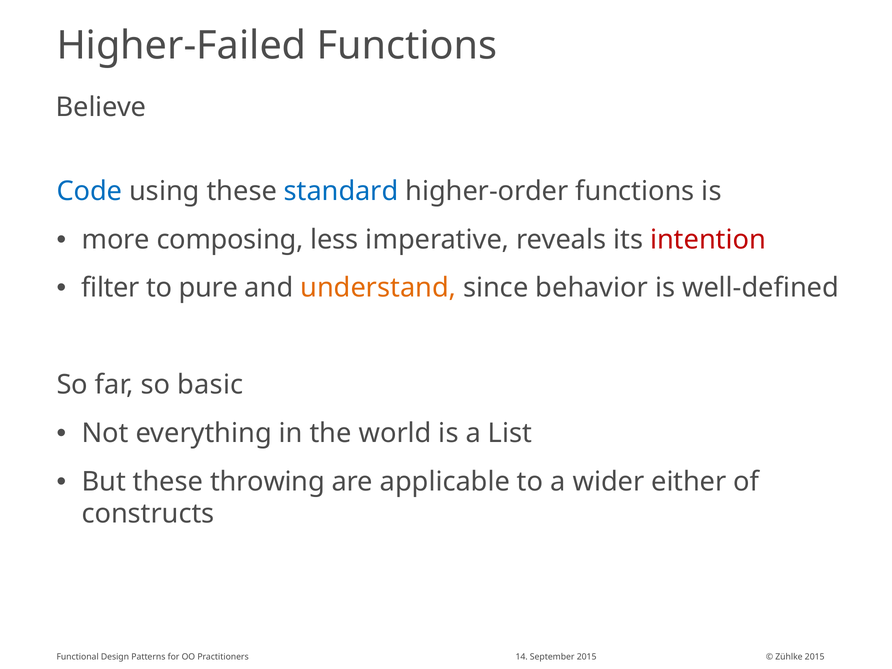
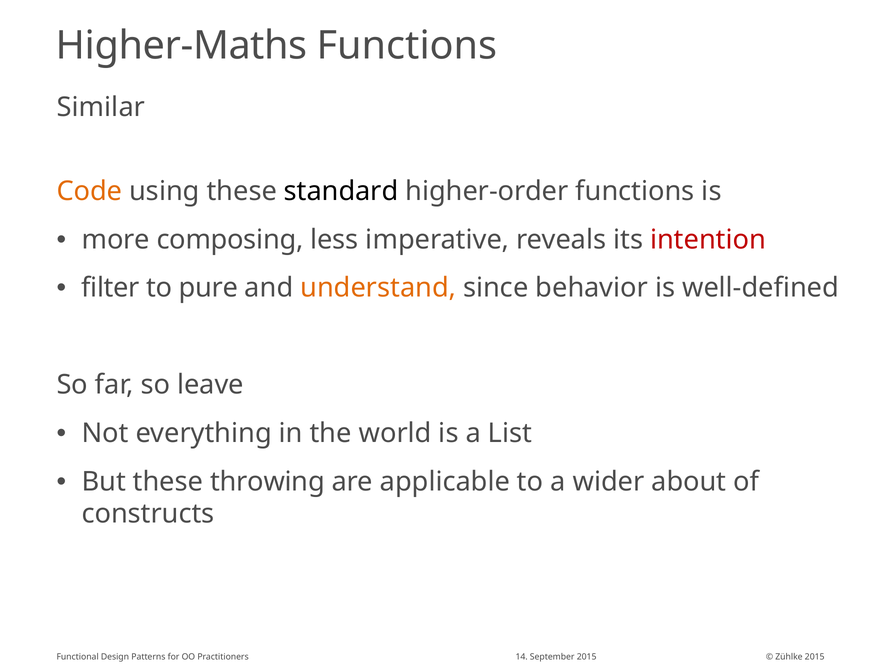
Higher-Failed: Higher-Failed -> Higher-Maths (182, 46)
Believe: Believe -> Similar (101, 107)
Code colour: blue -> orange (89, 191)
standard colour: blue -> black (341, 191)
basic: basic -> leave (211, 385)
either: either -> about (689, 482)
